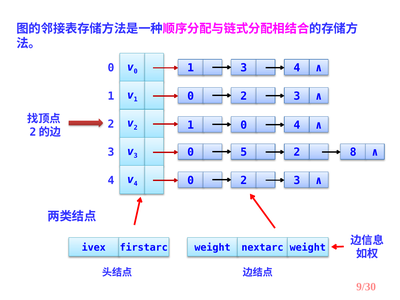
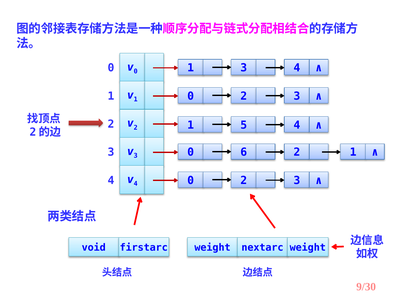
1 0: 0 -> 5 (244, 125)
5: 5 -> 6 (244, 152)
2 8: 8 -> 1 (353, 152)
ivex: ivex -> void (94, 248)
